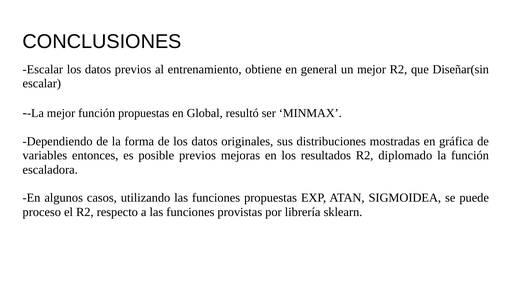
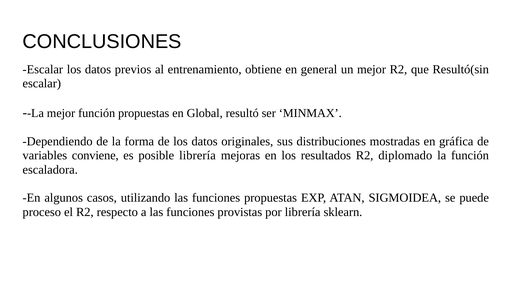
Diseñar(sin: Diseñar(sin -> Resultó(sin (461, 69)
entonces: entonces -> conviene (95, 156)
posible previos: previos -> librería (197, 156)
